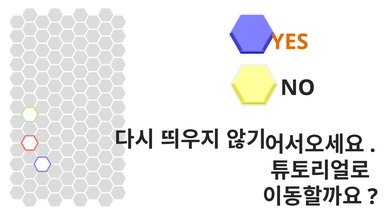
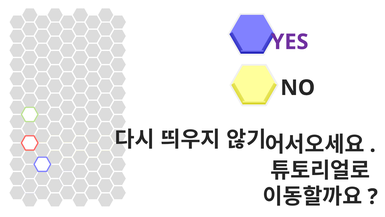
YES colour: orange -> purple (290, 42)
